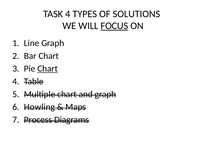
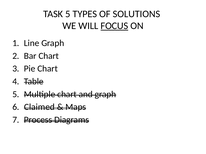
TASK 4: 4 -> 5 (68, 14)
Chart underline: present -> none (48, 69)
Howling: Howling -> Claimed (39, 107)
